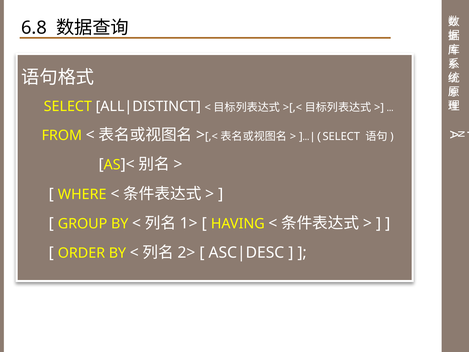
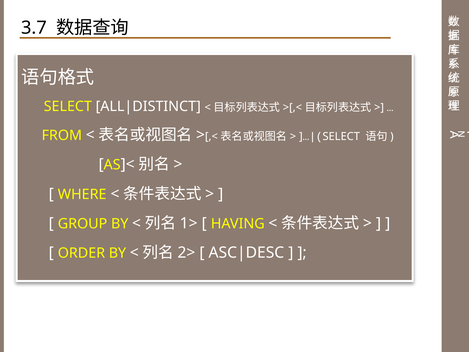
6.8: 6.8 -> 3.7 (34, 28)
